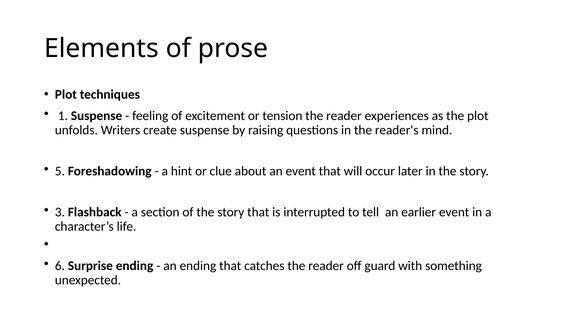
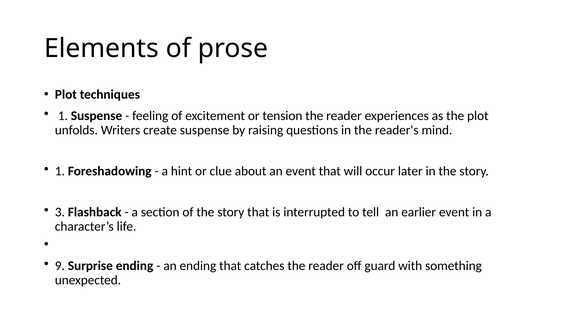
5: 5 -> 1 (60, 171)
6: 6 -> 9 (60, 266)
